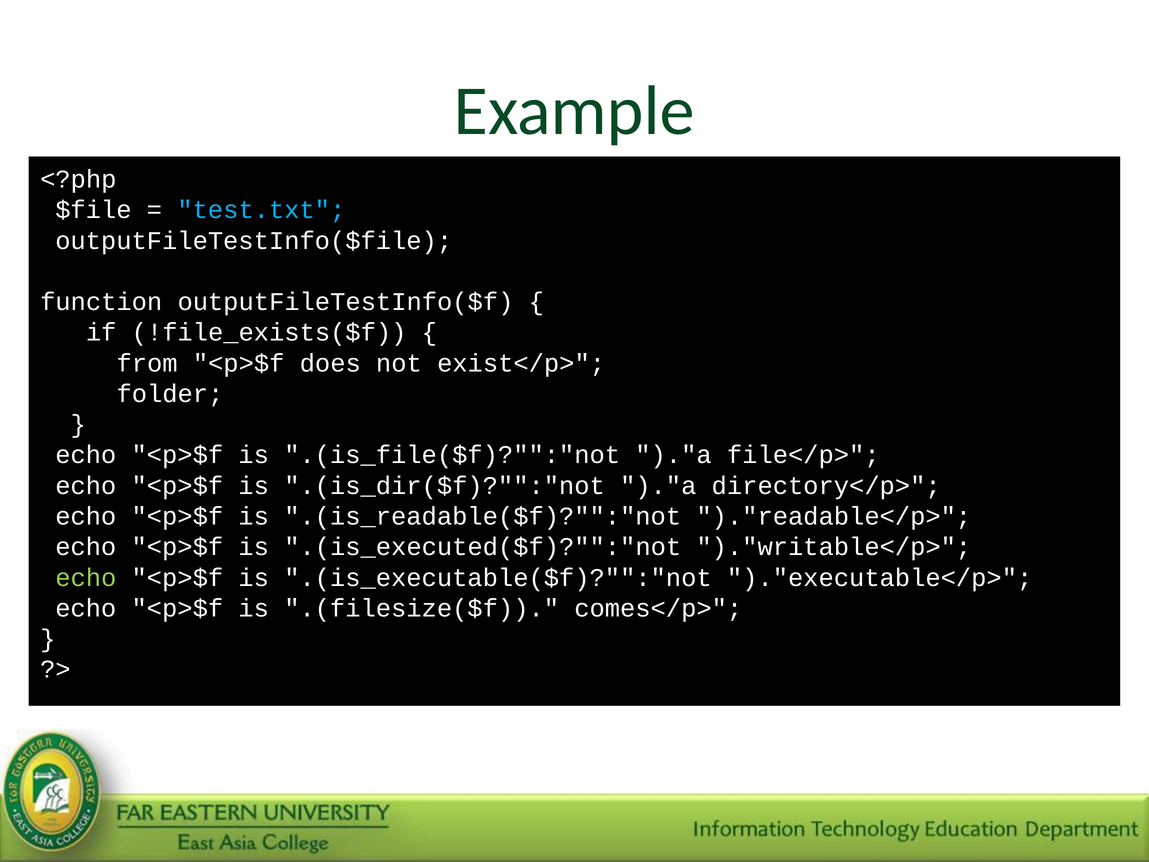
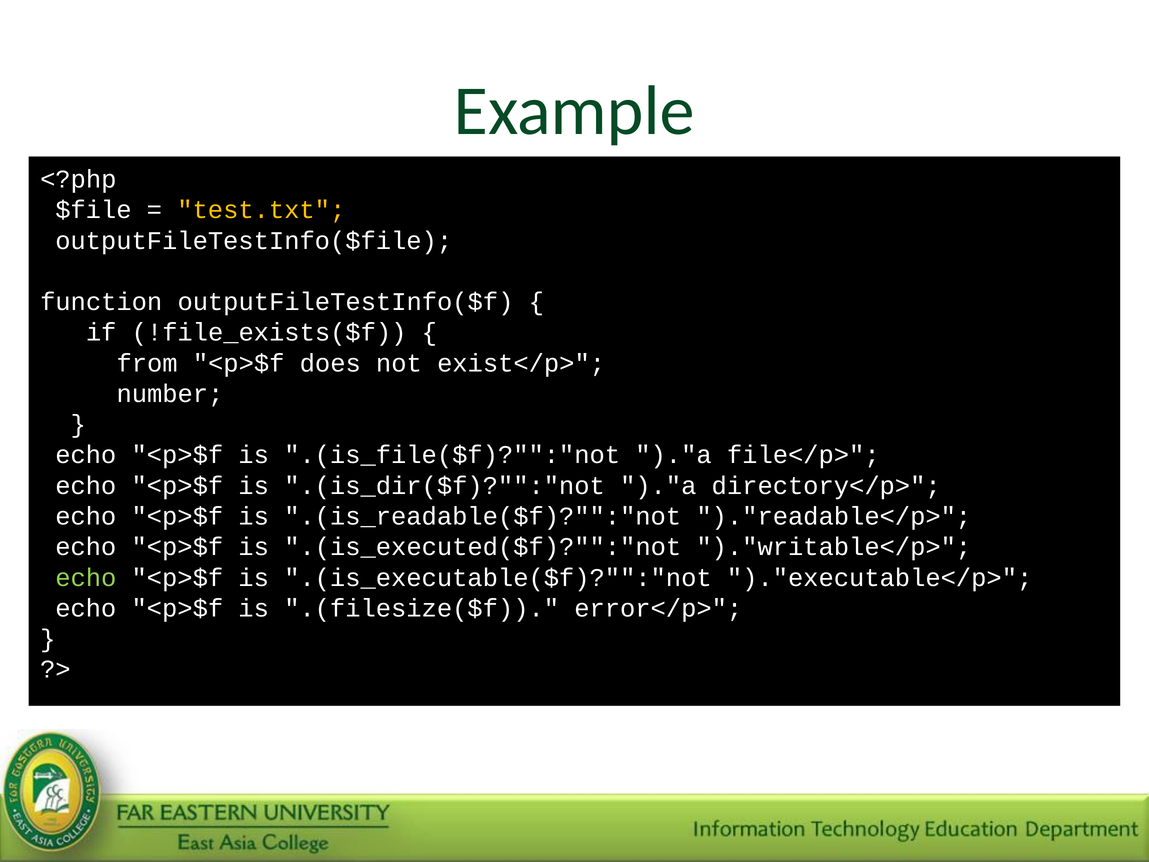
test.txt colour: light blue -> yellow (261, 210)
folder: folder -> number (170, 394)
comes</p>: comes</p> -> error</p> (658, 608)
